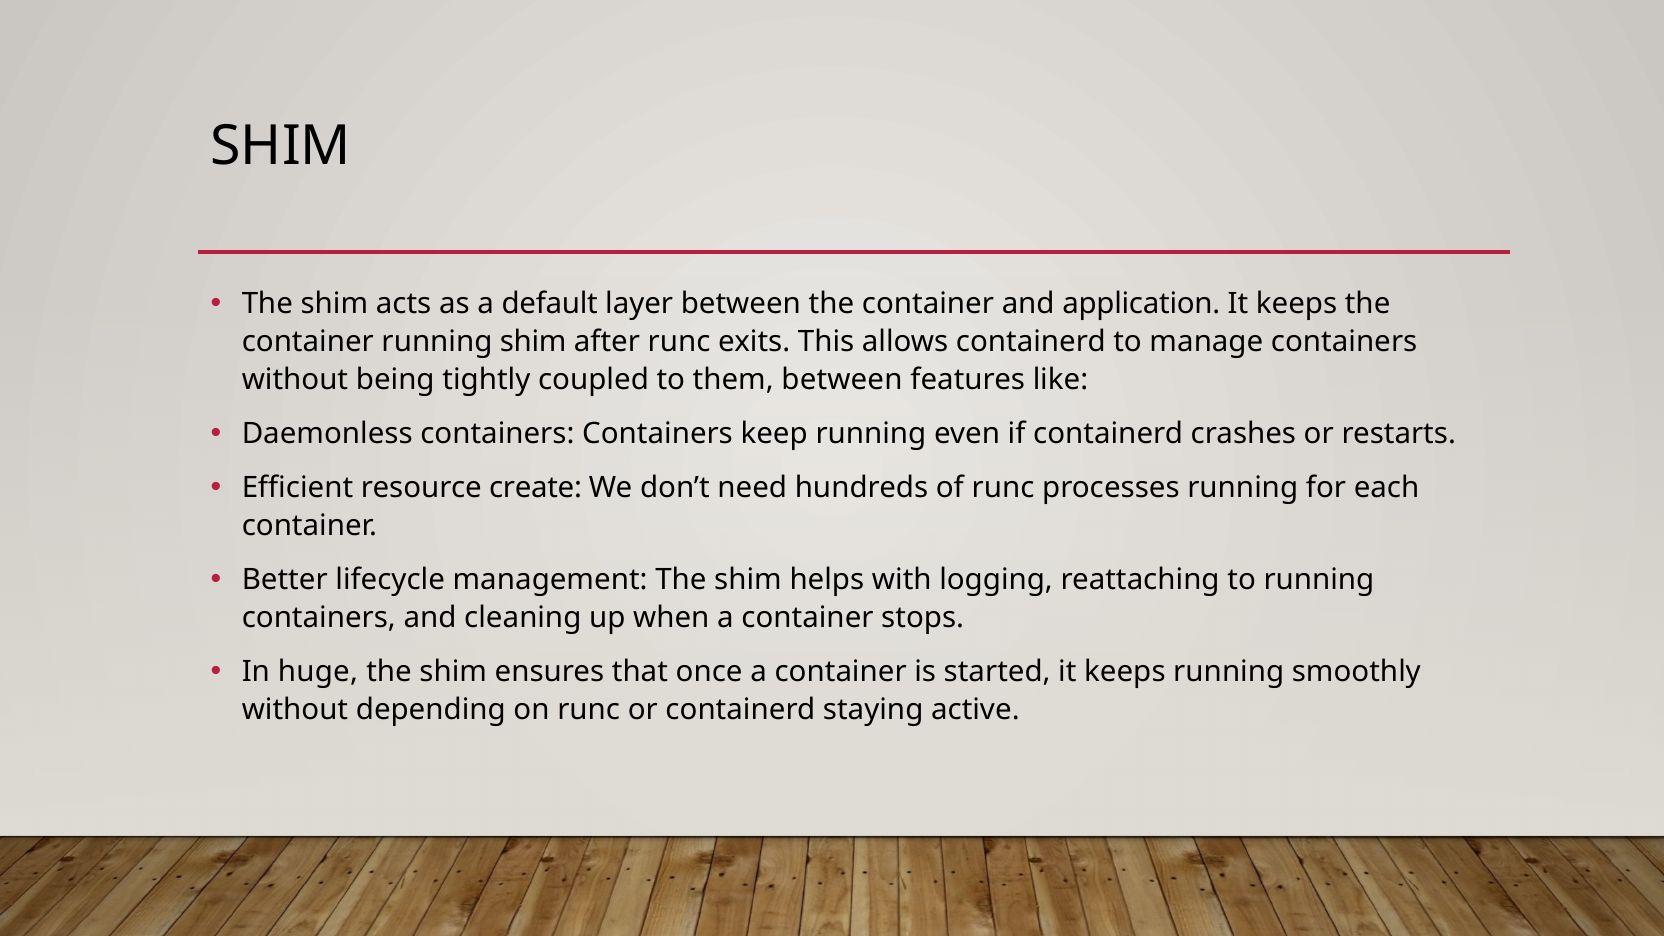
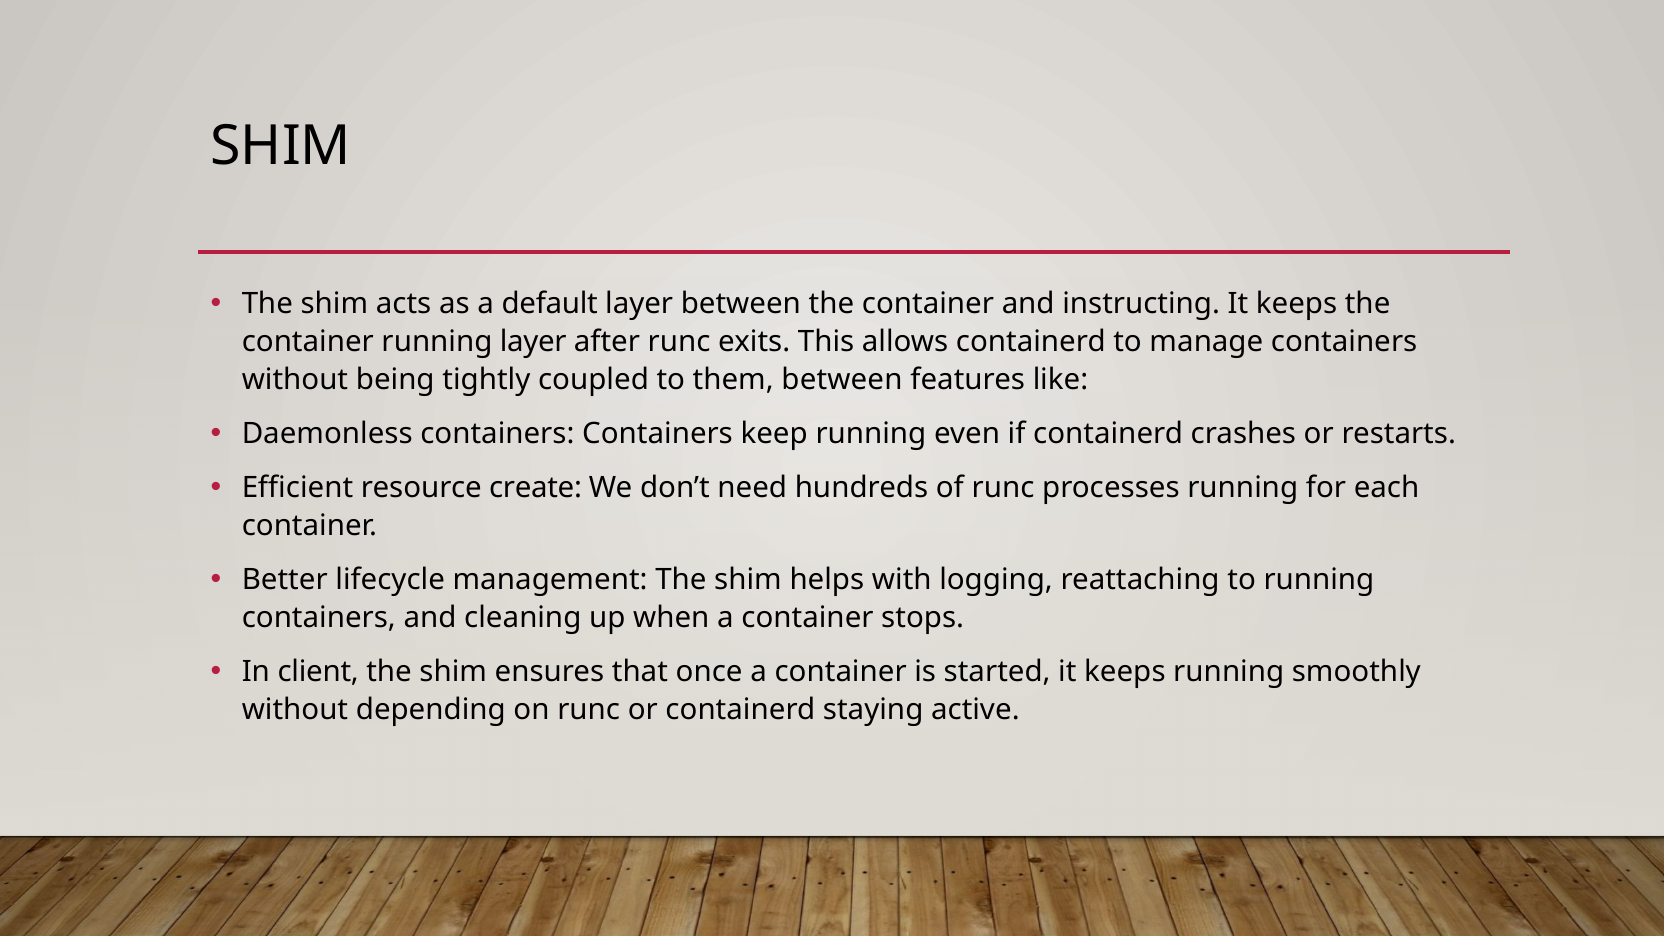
application: application -> instructing (1141, 304)
running shim: shim -> layer (533, 342)
huge: huge -> client (318, 672)
